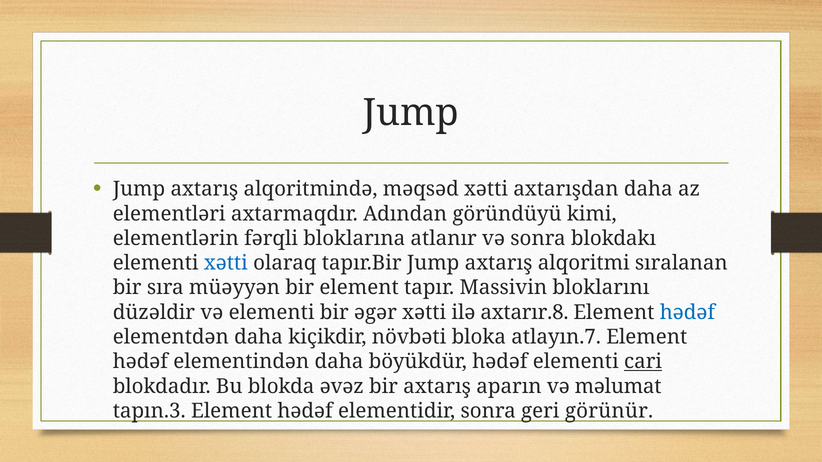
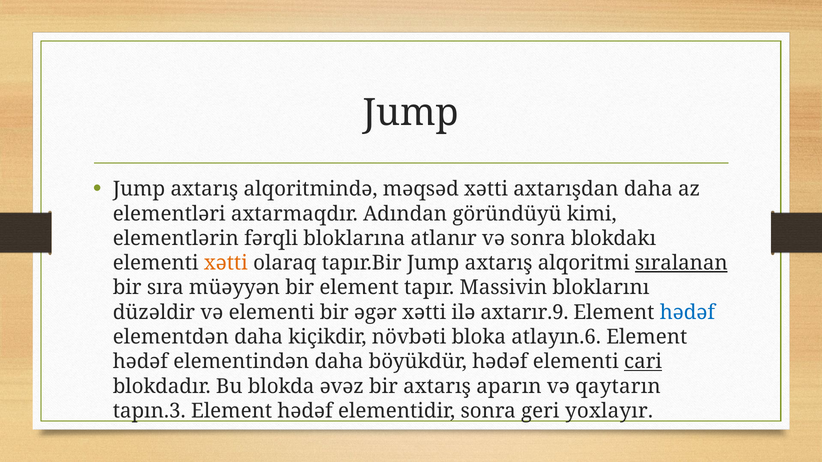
xətti colour: blue -> orange (226, 263)
sıralanan underline: none -> present (681, 263)
axtarır.8: axtarır.8 -> axtarır.9 (524, 313)
atlayın.7: atlayın.7 -> atlayın.6 (556, 337)
məlumat: məlumat -> qaytarın (618, 387)
görünür: görünür -> yoxlayır (609, 411)
